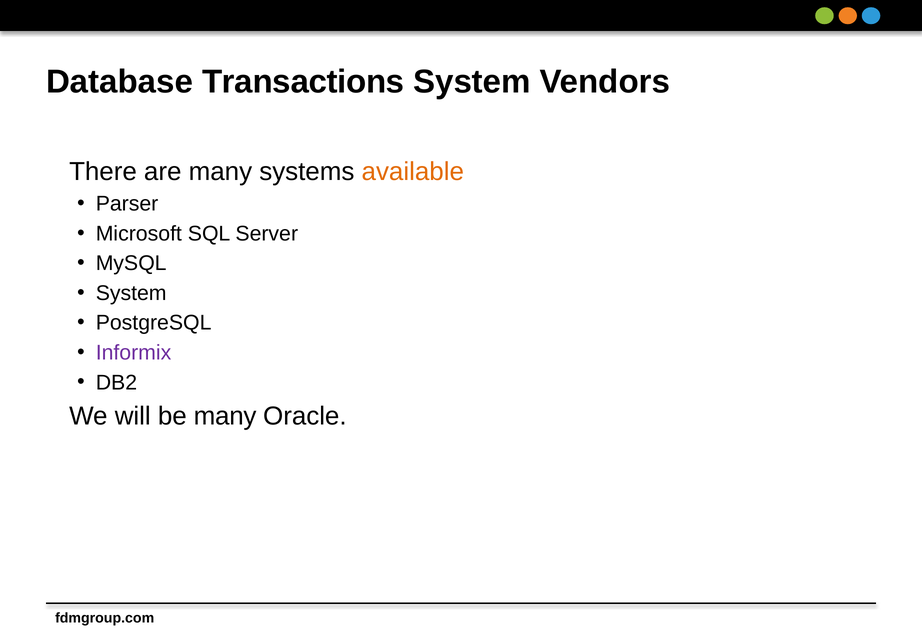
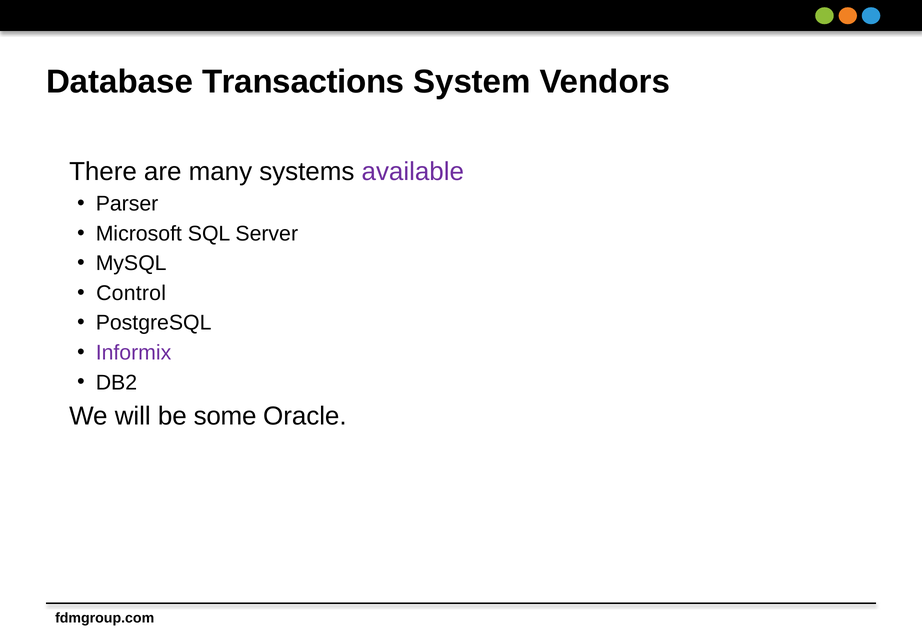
available colour: orange -> purple (413, 172)
System: System -> Control (131, 293)
be many: many -> some (225, 417)
